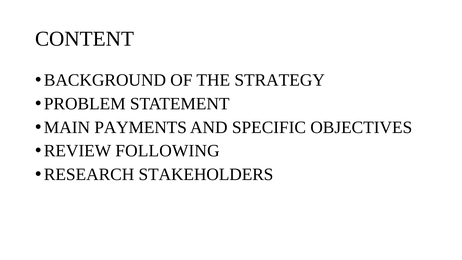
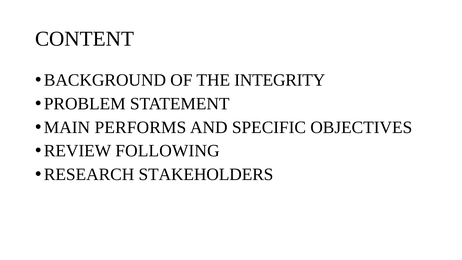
STRATEGY: STRATEGY -> INTEGRITY (280, 80)
PAYMENTS: PAYMENTS -> PERFORMS (140, 127)
